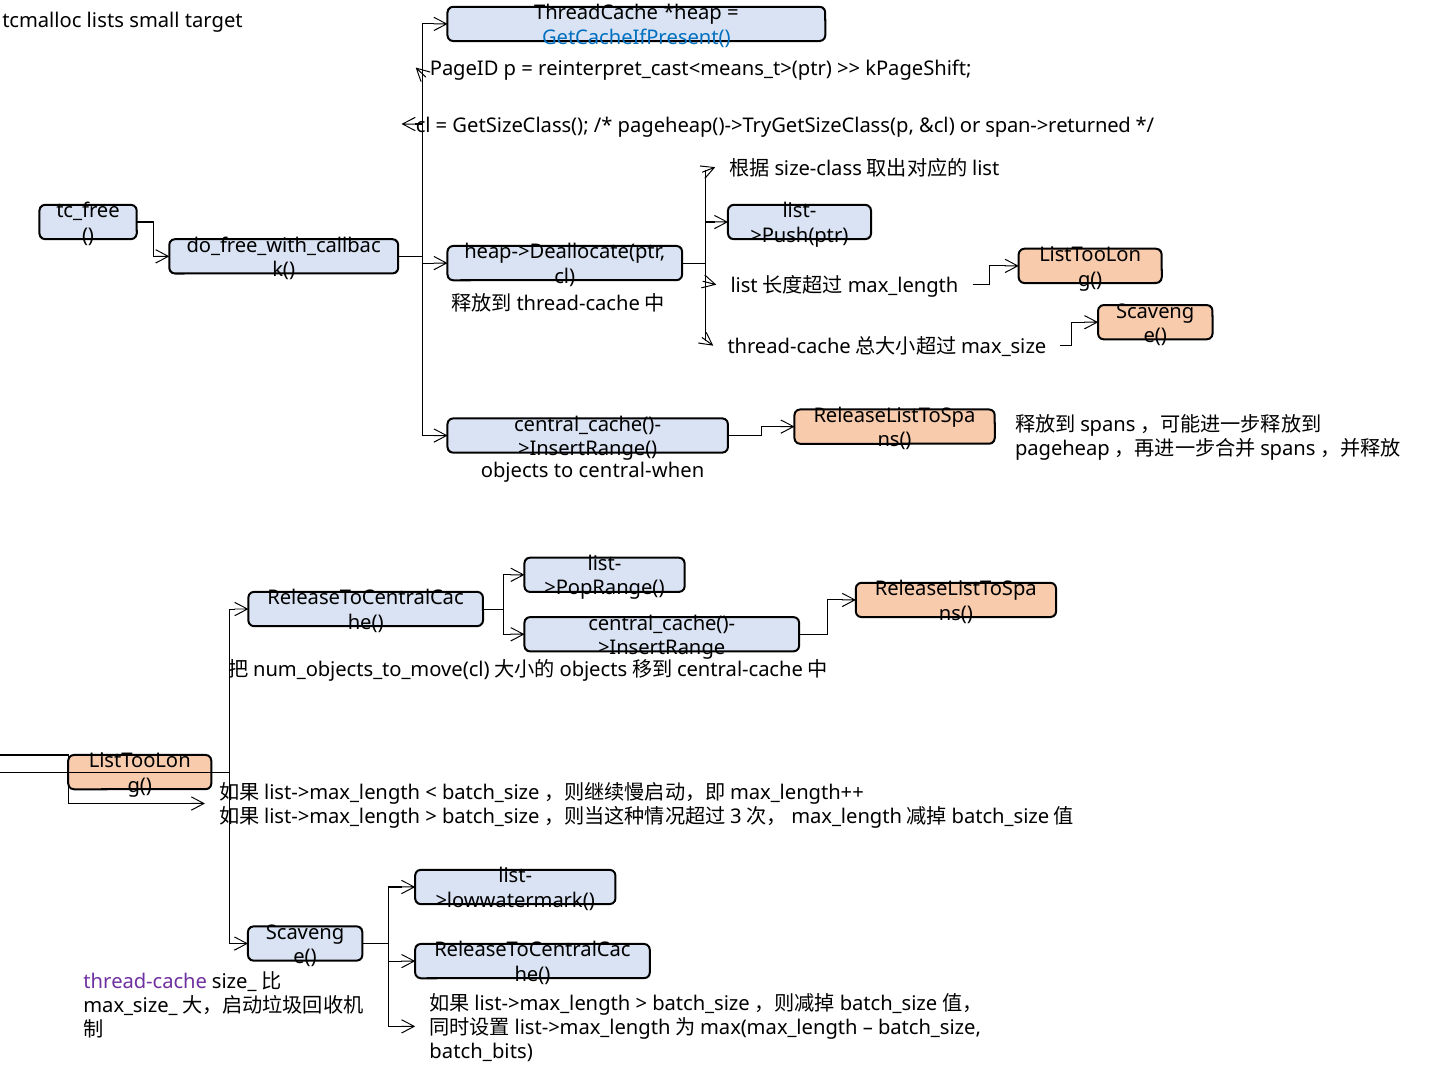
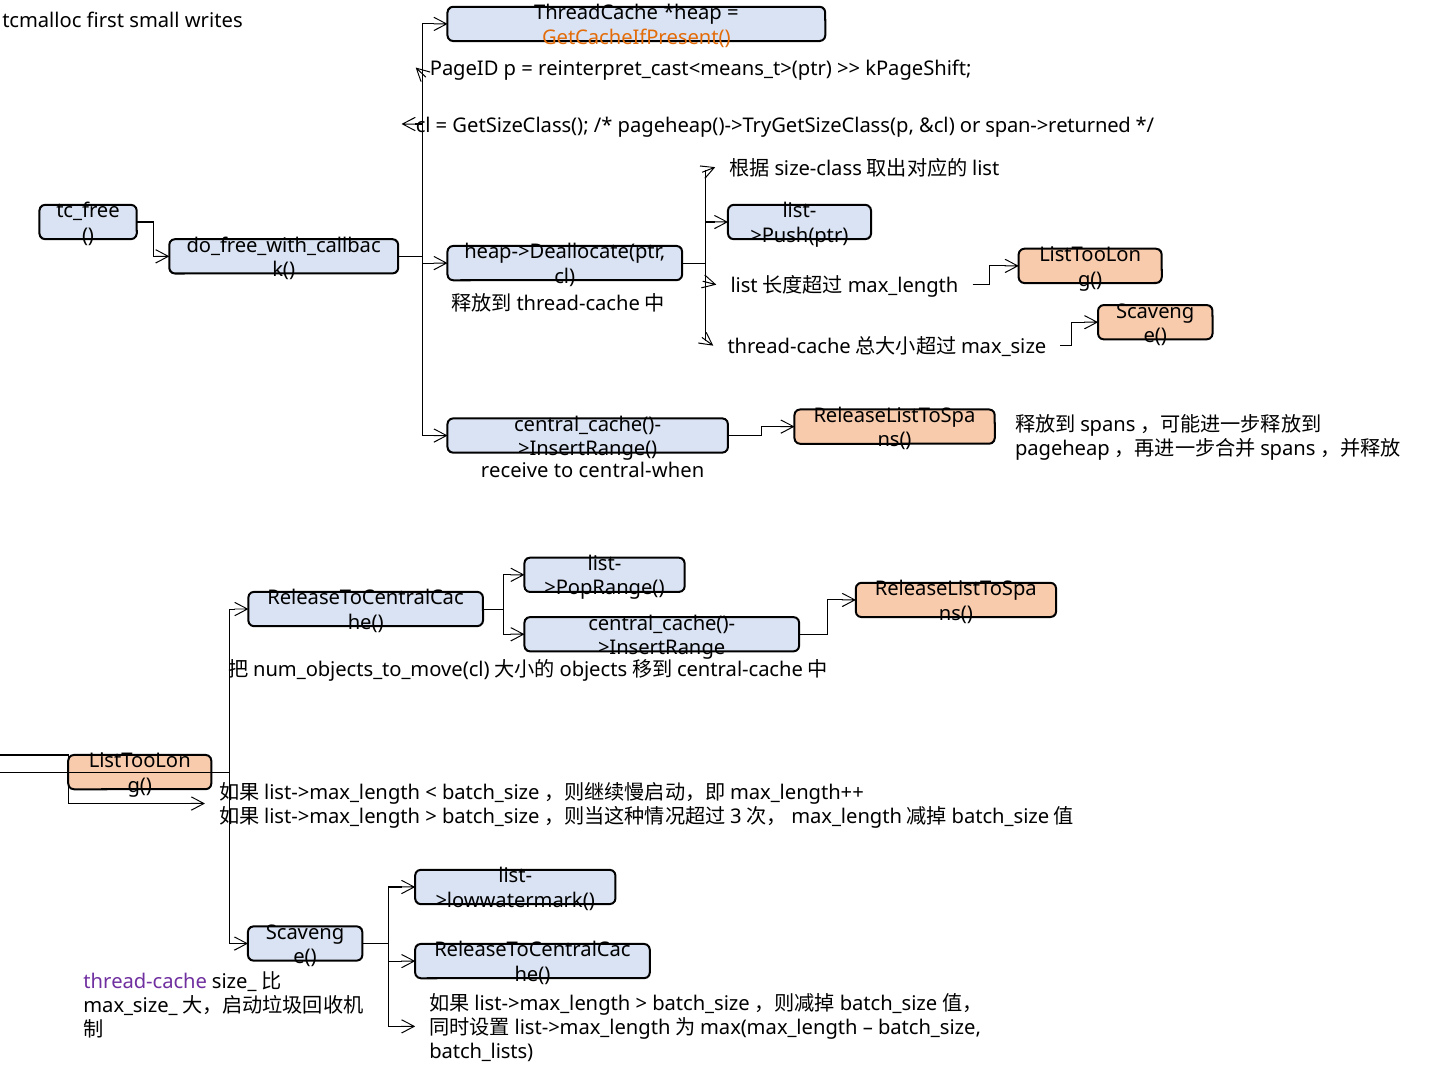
lists: lists -> first (105, 21)
target: target -> writes (214, 21)
GetCacheIfPresent( colour: blue -> orange (636, 37)
objects: objects -> receive (515, 471)
batch_bits: batch_bits -> batch_lists (481, 1053)
